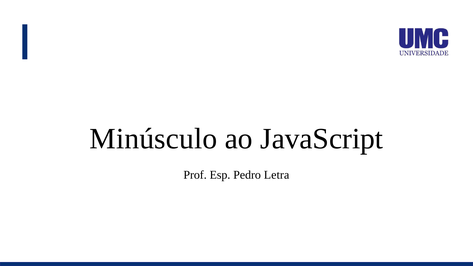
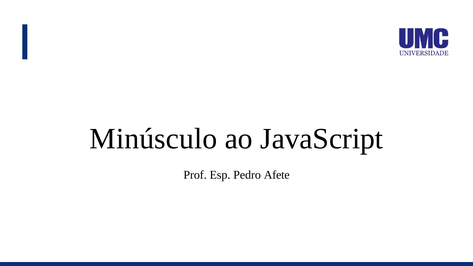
Letra: Letra -> Afete (277, 175)
